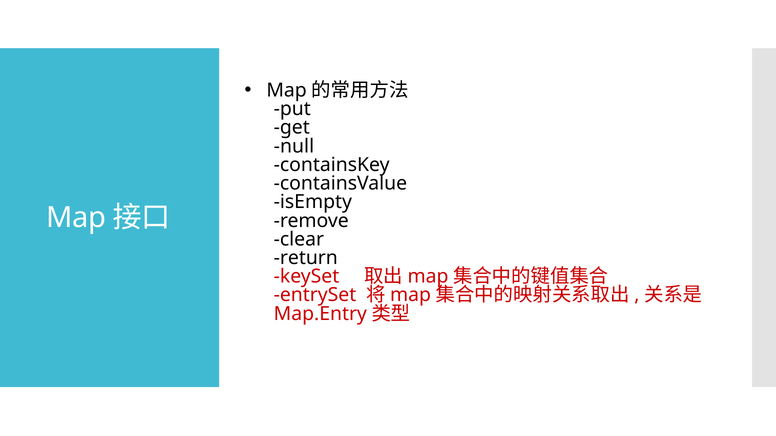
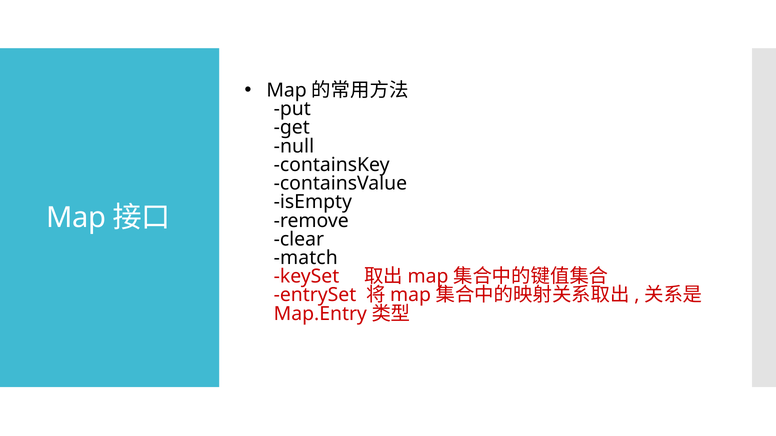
return: return -> match (306, 258)
